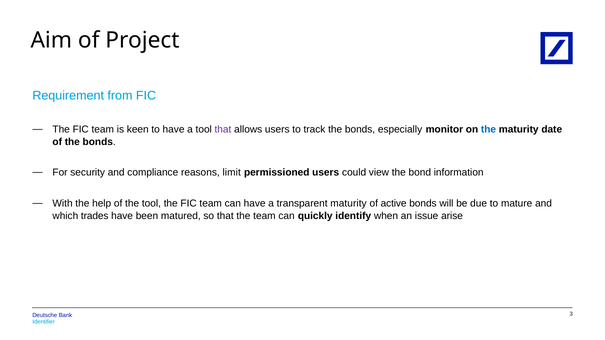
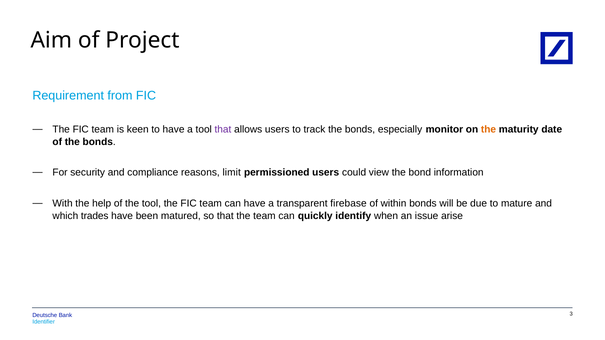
the colour: blue -> orange (489, 130)
transparent maturity: maturity -> firebase (349, 204)
active: active -> within (394, 204)
